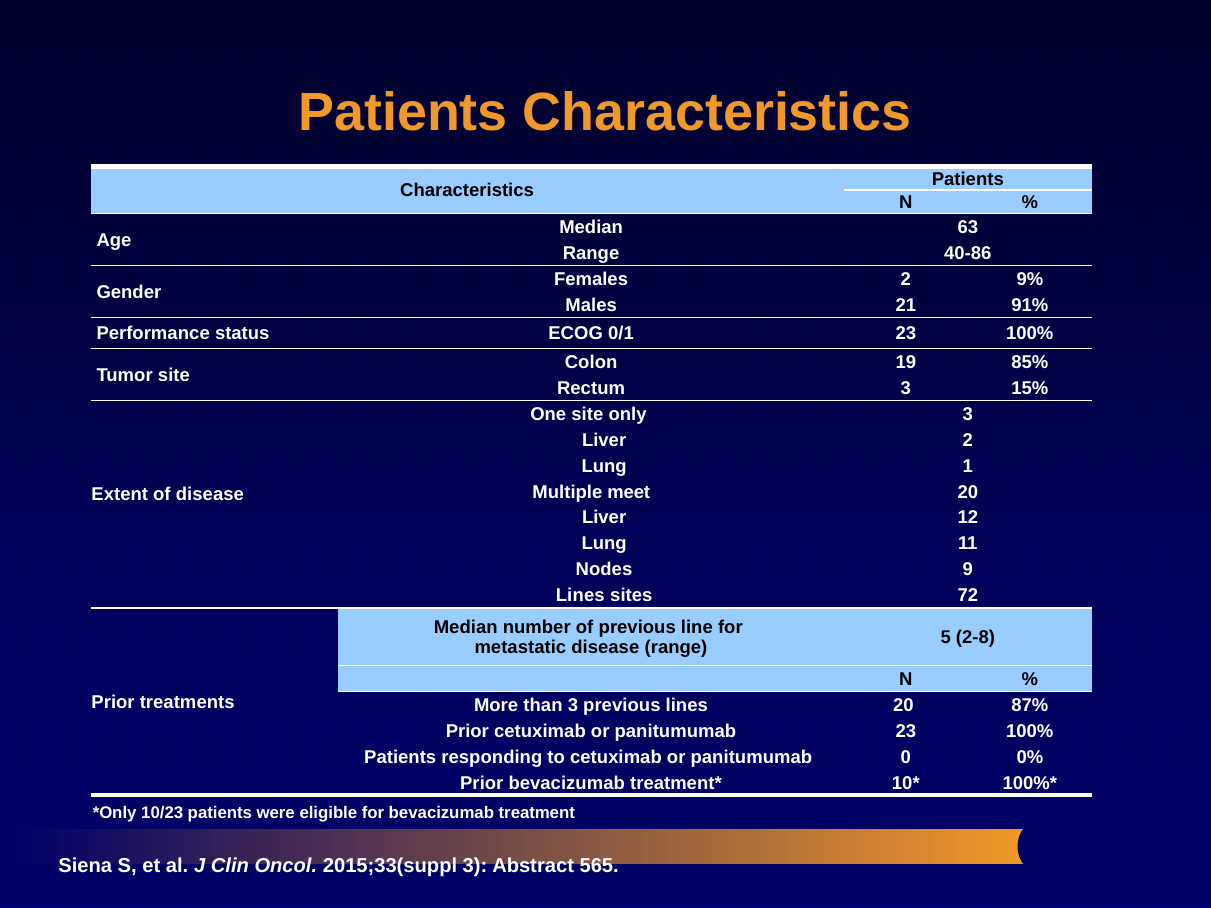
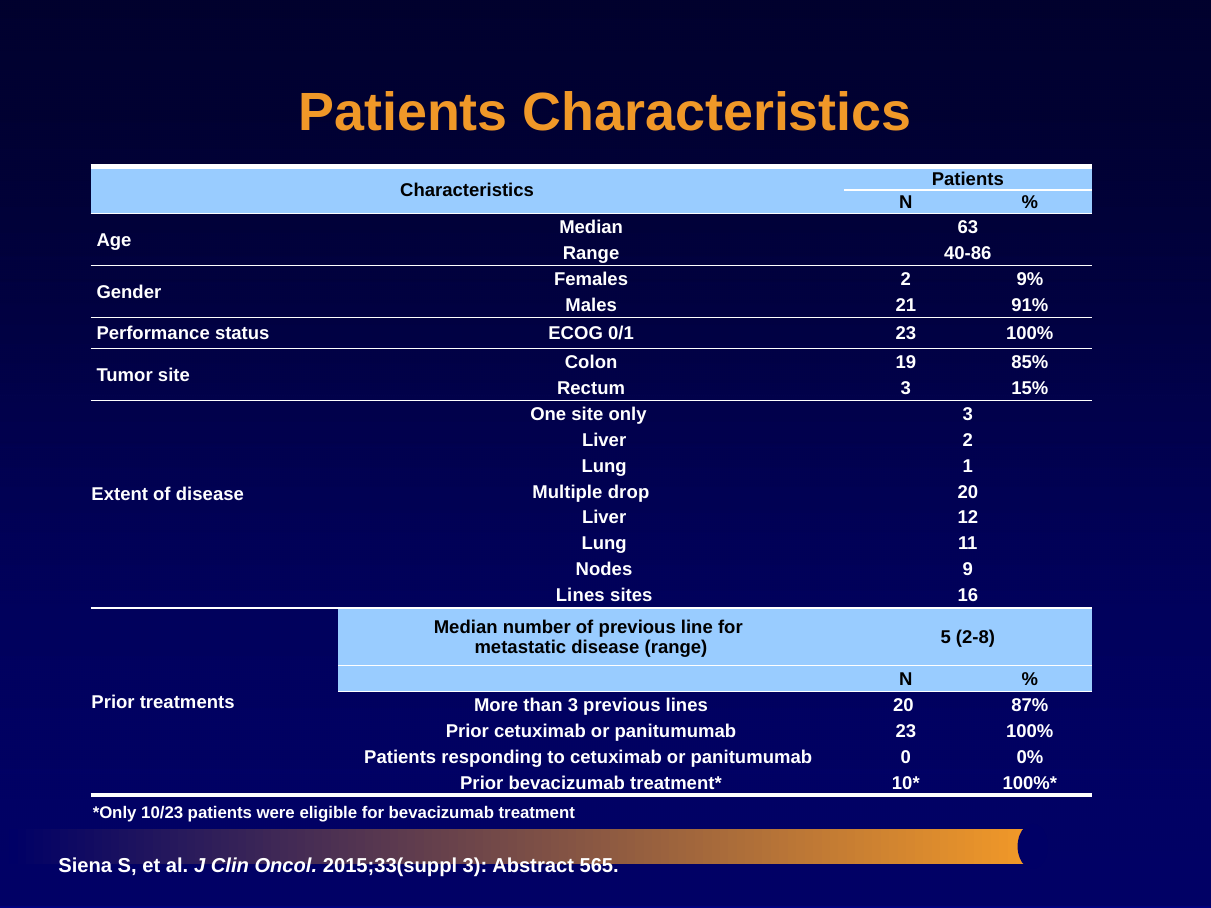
meet: meet -> drop (629, 492)
72: 72 -> 16 (968, 596)
